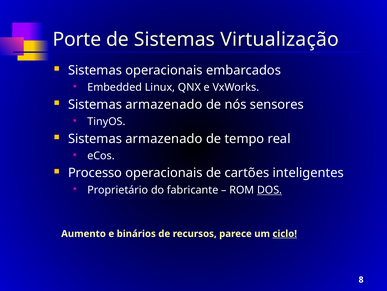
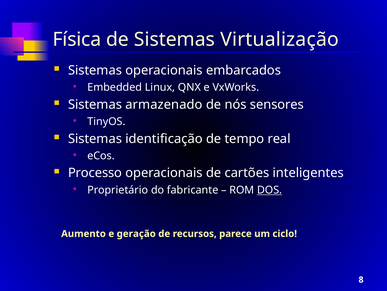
Porte: Porte -> Física (77, 39)
armazenado: armazenado -> identificação (164, 138)
binários: binários -> geração (136, 233)
ciclo underline: present -> none (285, 233)
